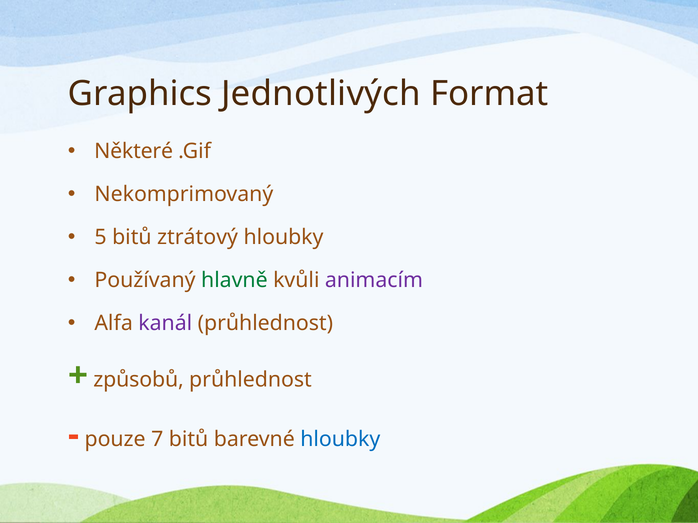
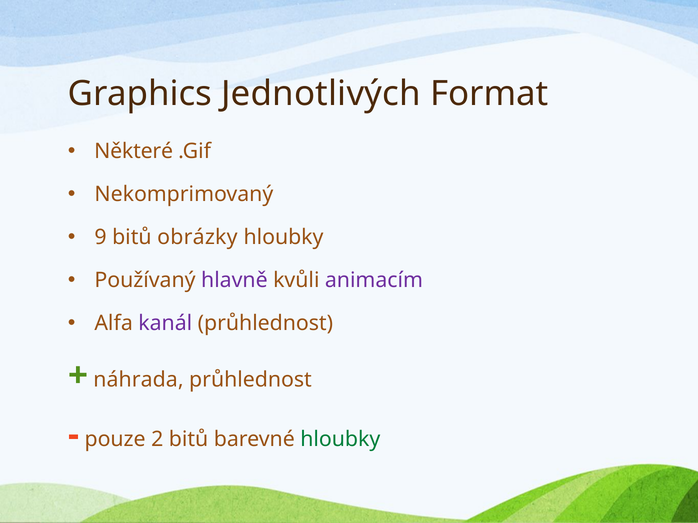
5: 5 -> 9 (101, 238)
ztrátový: ztrátový -> obrázky (197, 238)
hlavně colour: green -> purple (234, 281)
způsobů: způsobů -> náhrada (138, 380)
7: 7 -> 2 (157, 440)
hloubky colour: blue -> green (340, 440)
